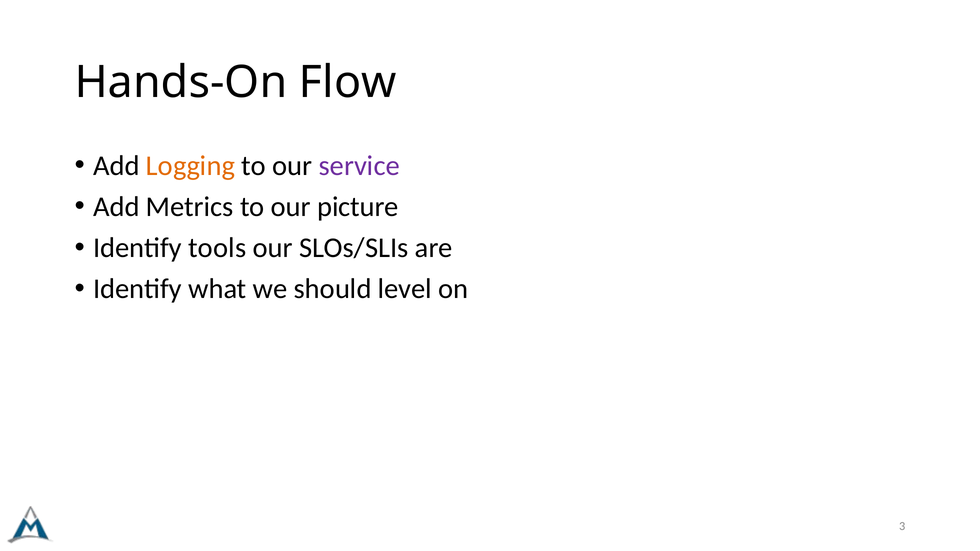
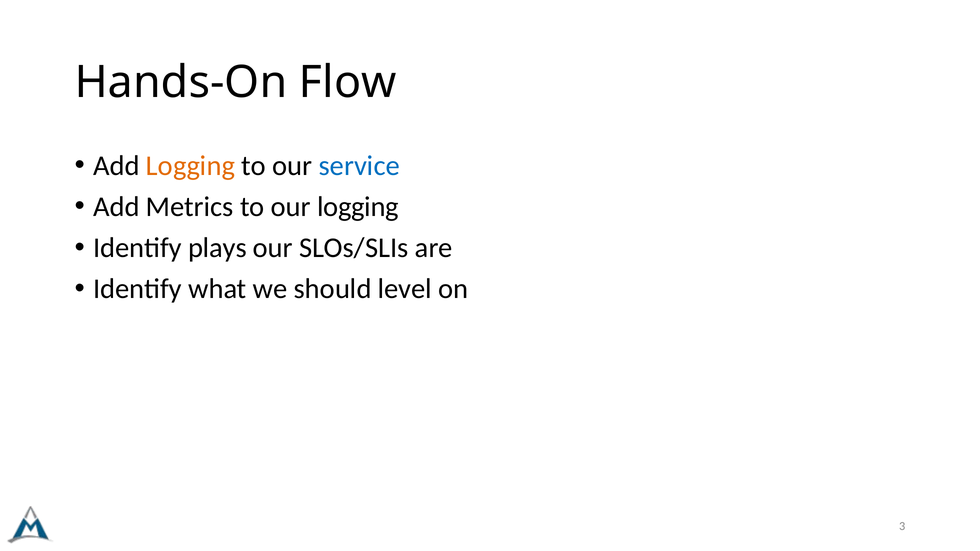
service colour: purple -> blue (359, 166)
our picture: picture -> logging (358, 207)
tools: tools -> plays (217, 248)
